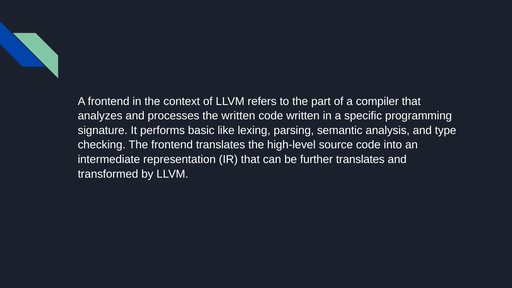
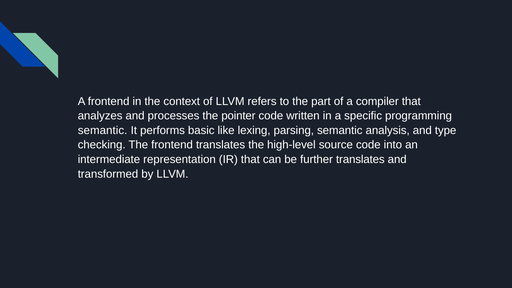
the written: written -> pointer (238, 116)
signature: signature -> semantic (103, 130)
